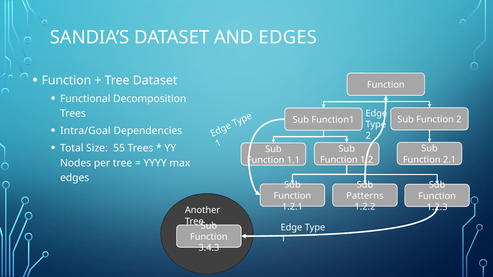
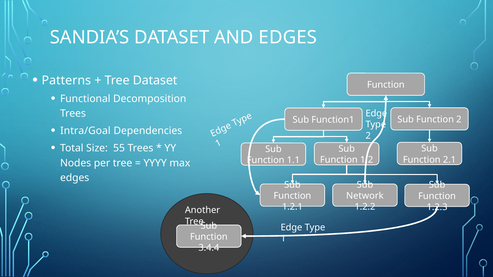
Function: Function -> Patterns (66, 80)
Patterns: Patterns -> Network (365, 196)
3.4.3: 3.4.3 -> 3.4.4 (209, 248)
